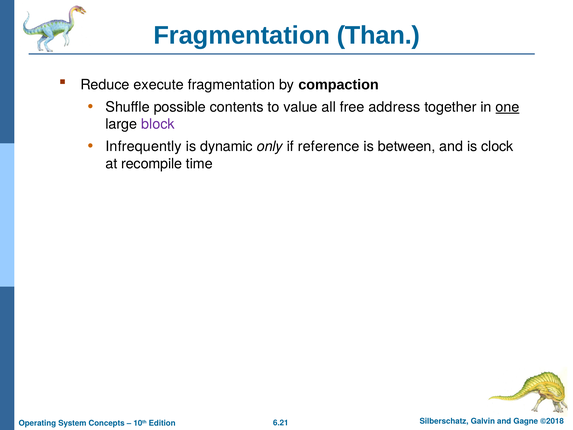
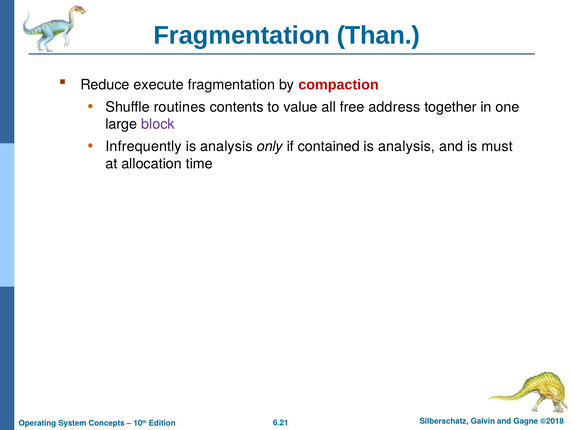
compaction colour: black -> red (339, 85)
possible: possible -> routines (180, 107)
one underline: present -> none (508, 107)
dynamic: dynamic -> analysis (226, 146)
reference: reference -> contained (329, 146)
between: between -> analysis (407, 146)
clock: clock -> must (497, 146)
recompile: recompile -> allocation (152, 164)
